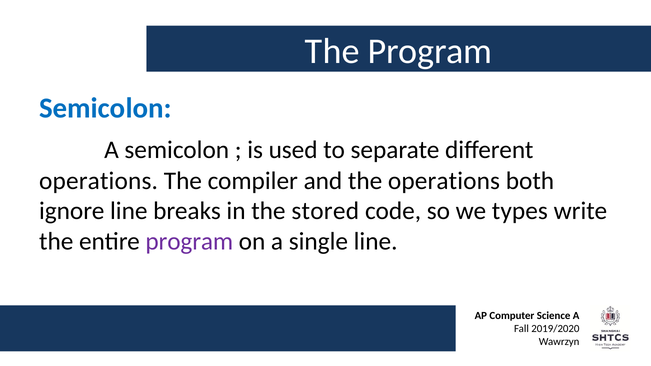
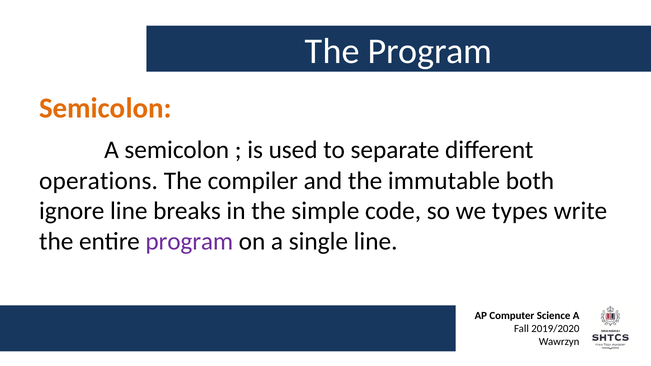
Semicolon colour: blue -> orange (105, 108)
the operations: operations -> immutable (444, 181)
stored: stored -> simple (325, 211)
